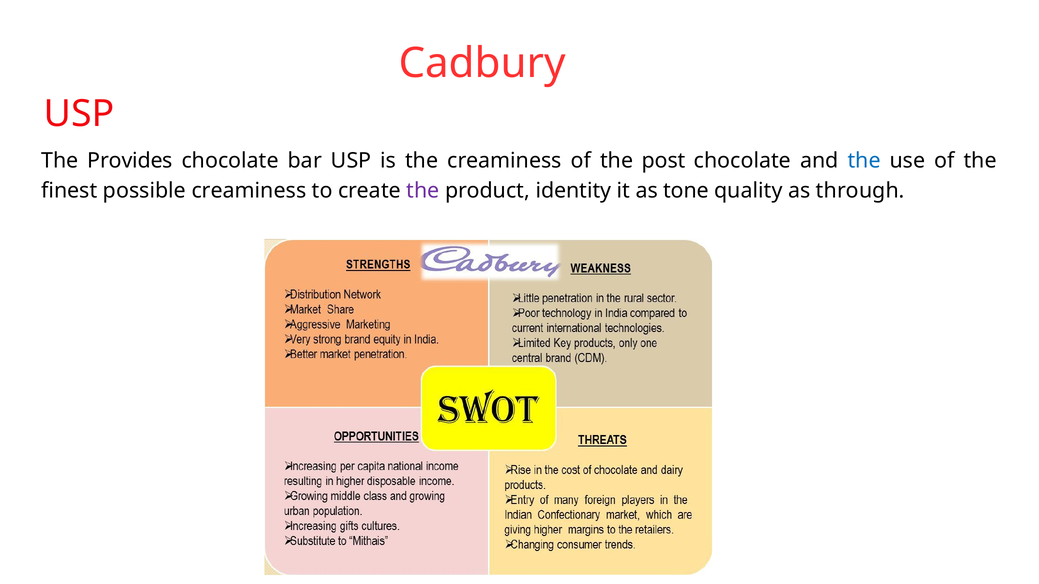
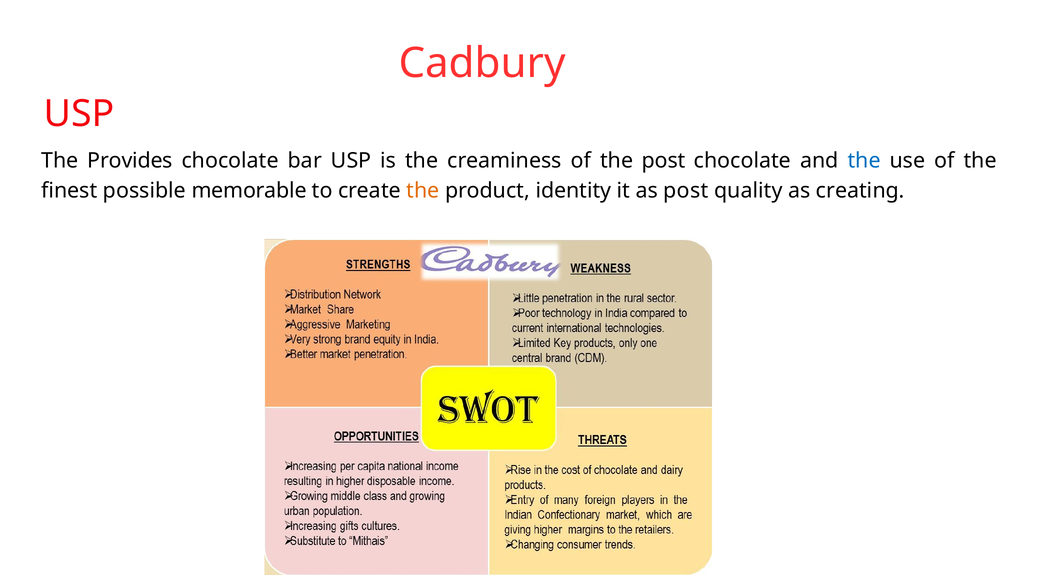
possible creaminess: creaminess -> memorable (249, 191)
the colour: purple -> orange (423, 191)
as tone: tone -> post (686, 191)
through: through -> creating (860, 191)
